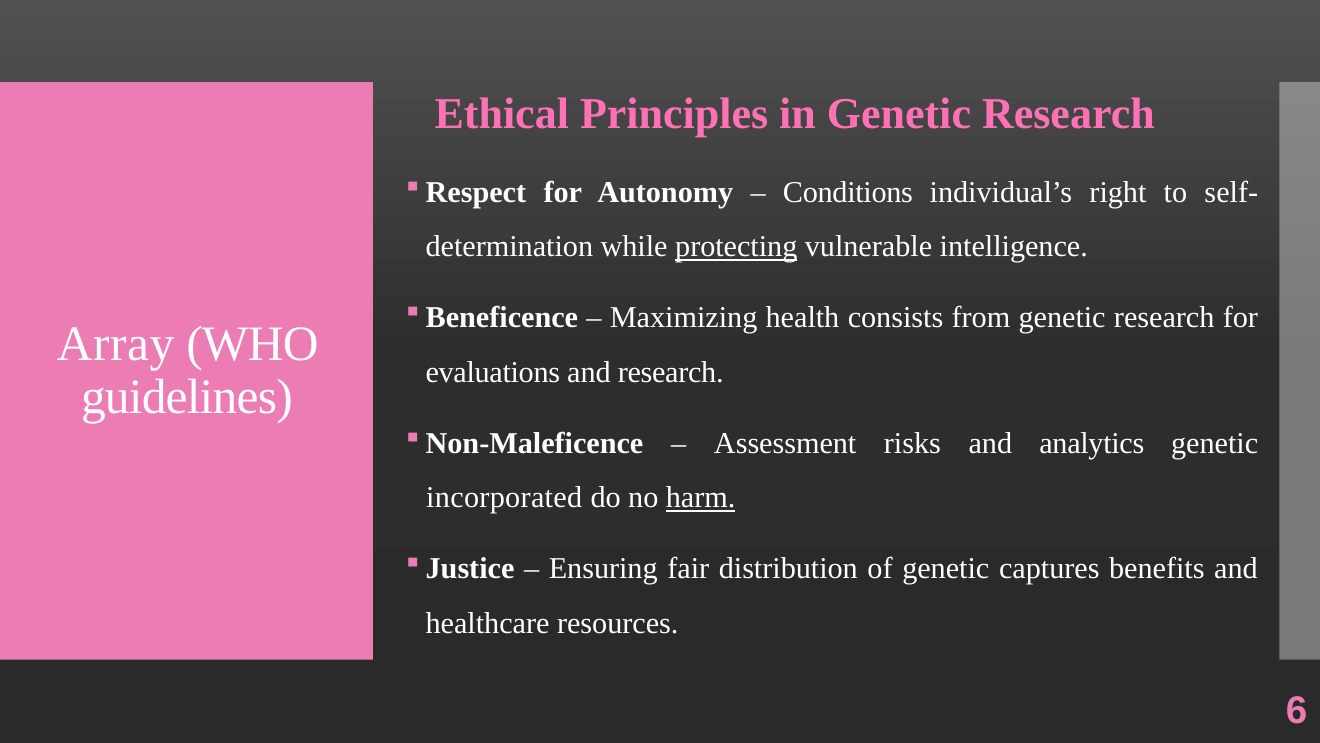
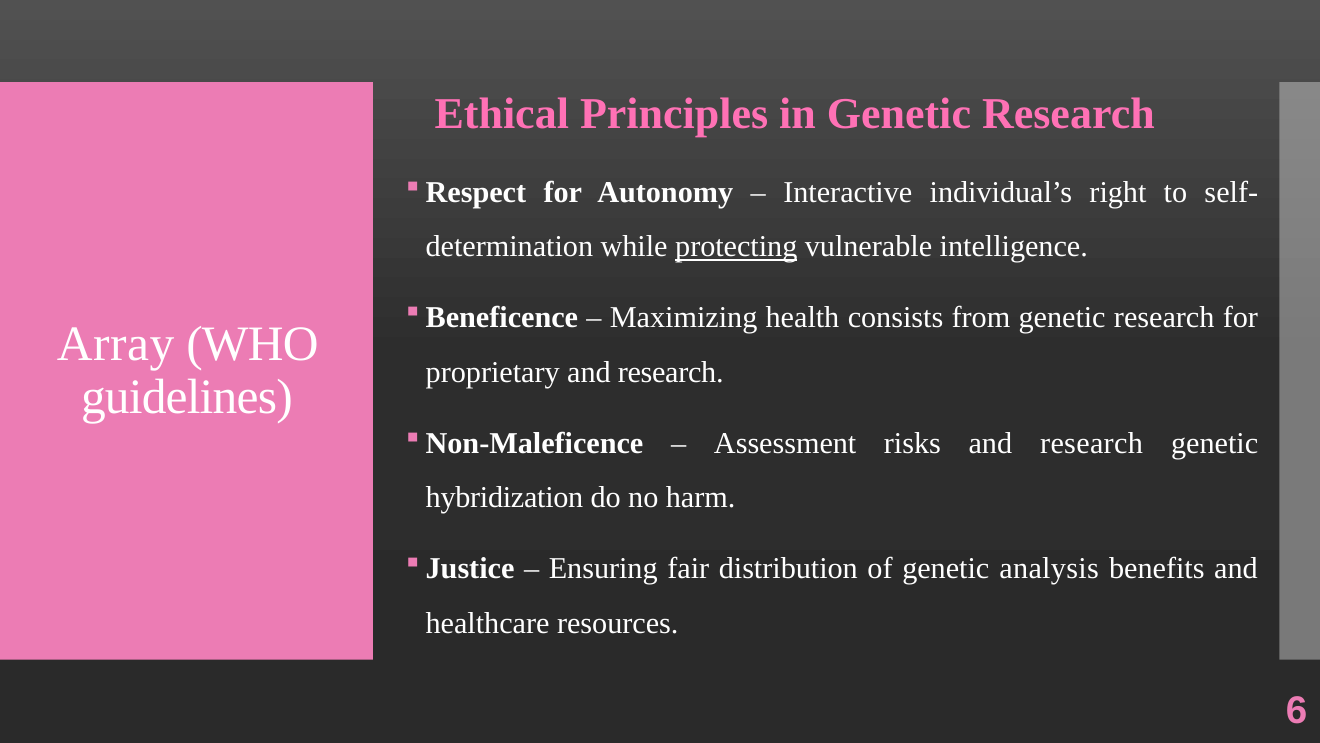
Conditions: Conditions -> Interactive (848, 192)
evaluations: evaluations -> proprietary (493, 372)
risks and analytics: analytics -> research (1092, 443)
incorporated: incorporated -> hybridization (505, 497)
harm underline: present -> none (701, 497)
captures: captures -> analysis (1049, 568)
